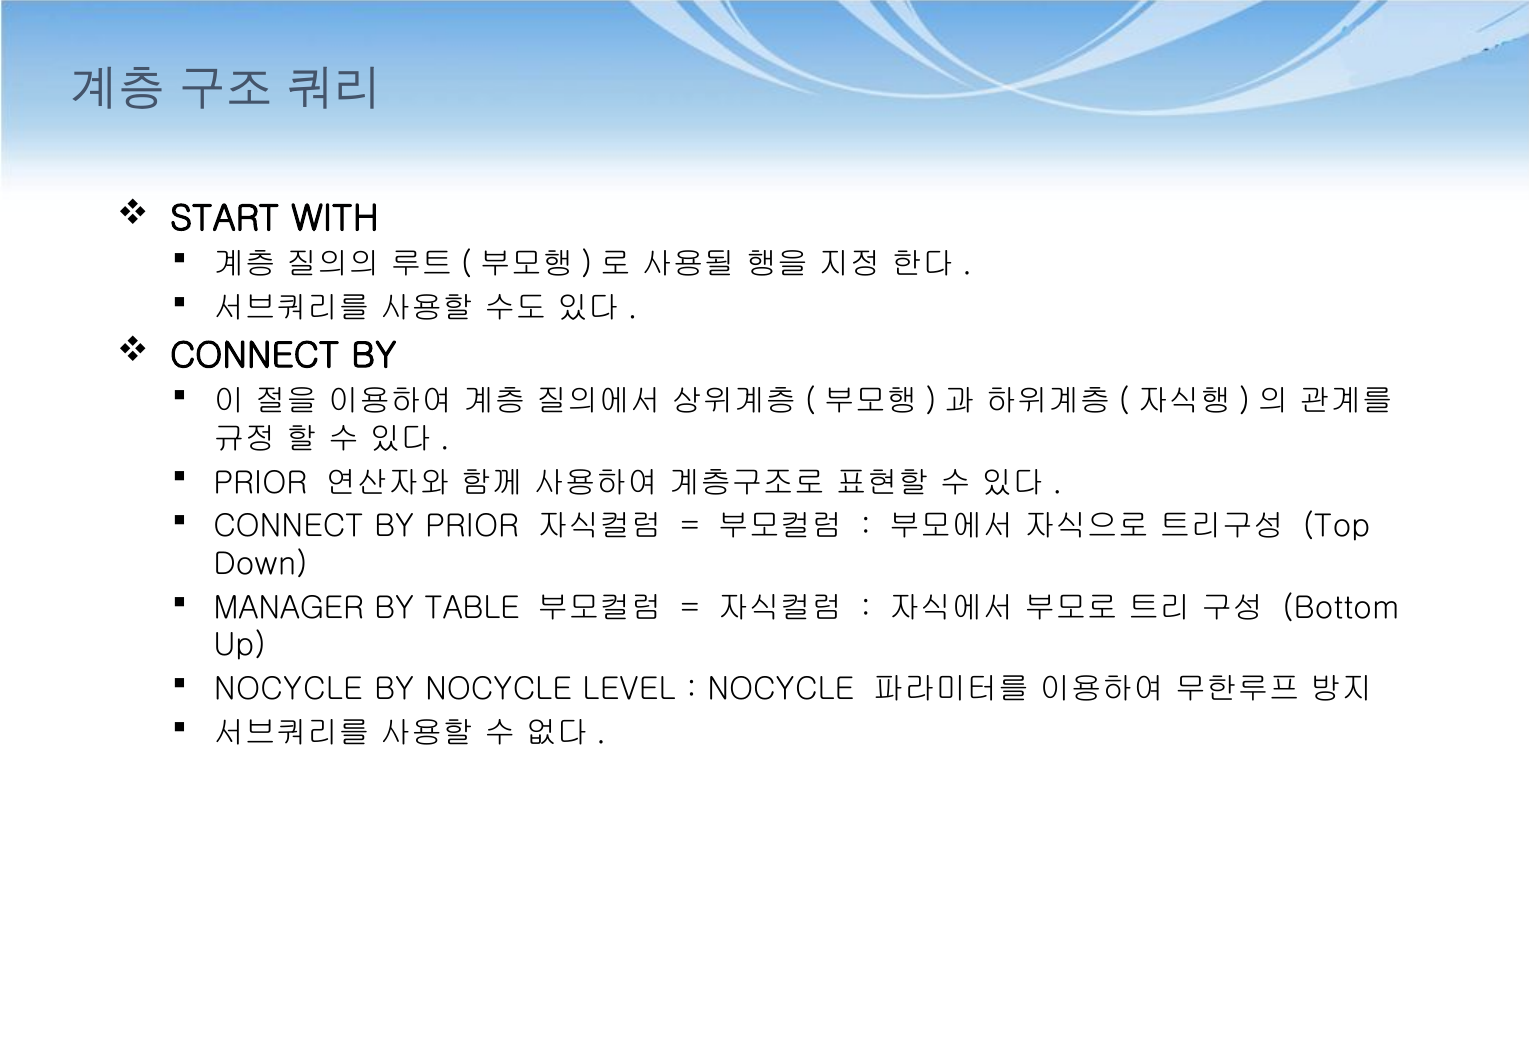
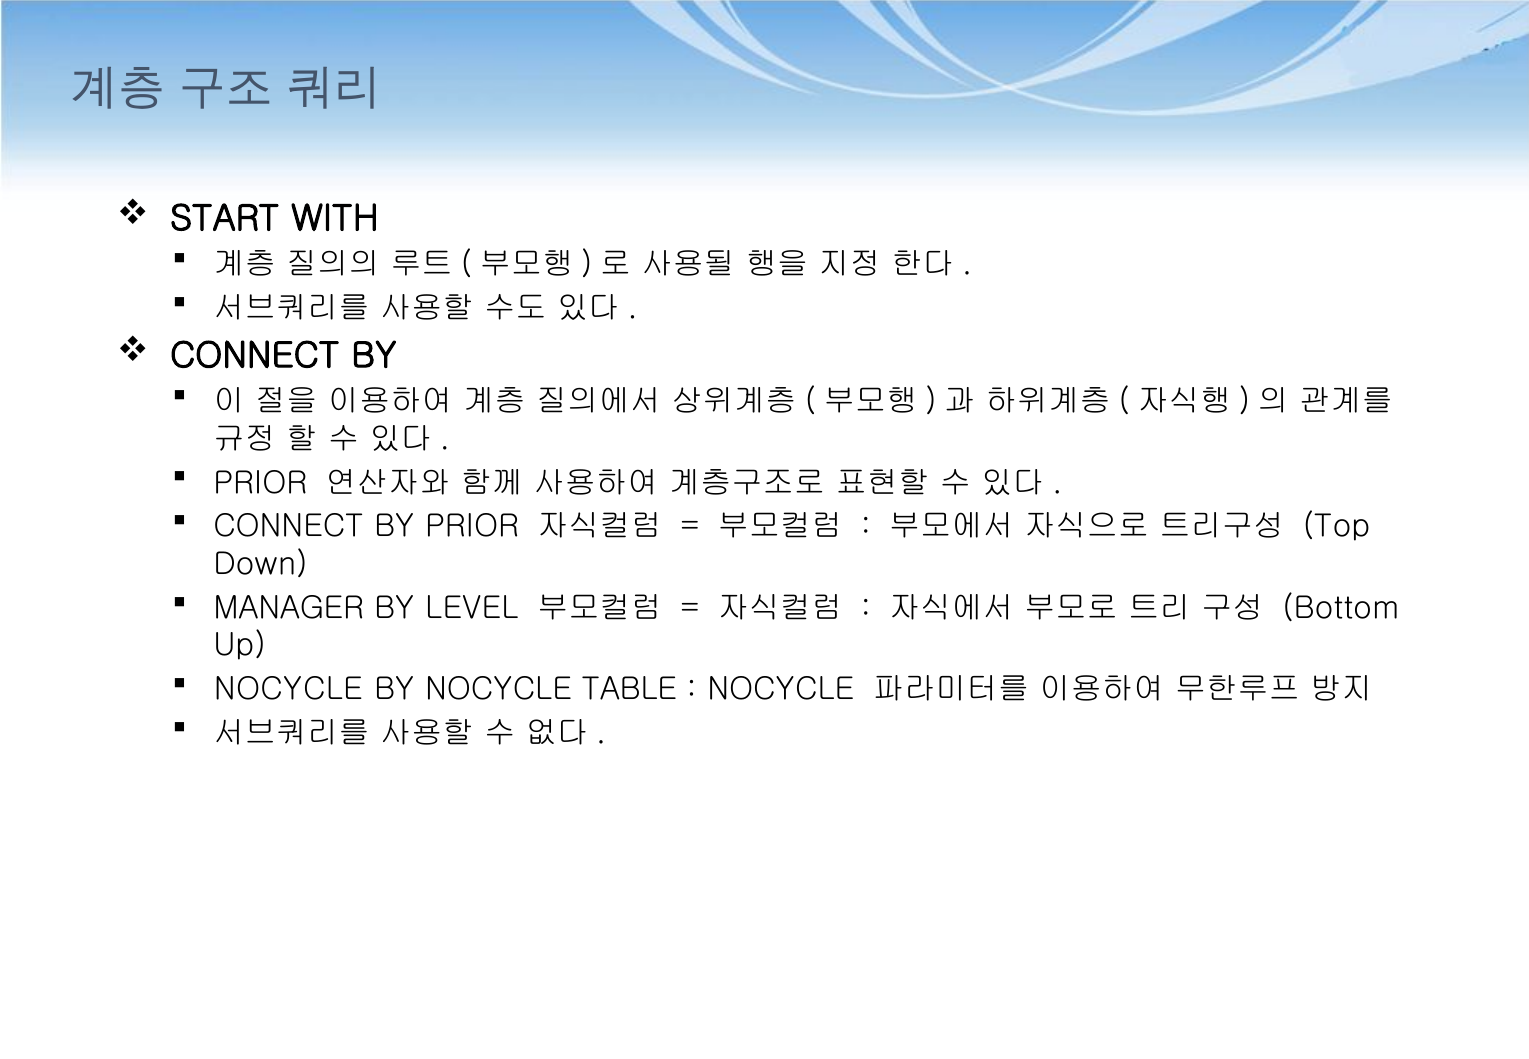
TABLE: TABLE -> LEVEL (472, 608)
LEVEL: LEVEL -> TABLE (629, 689)
